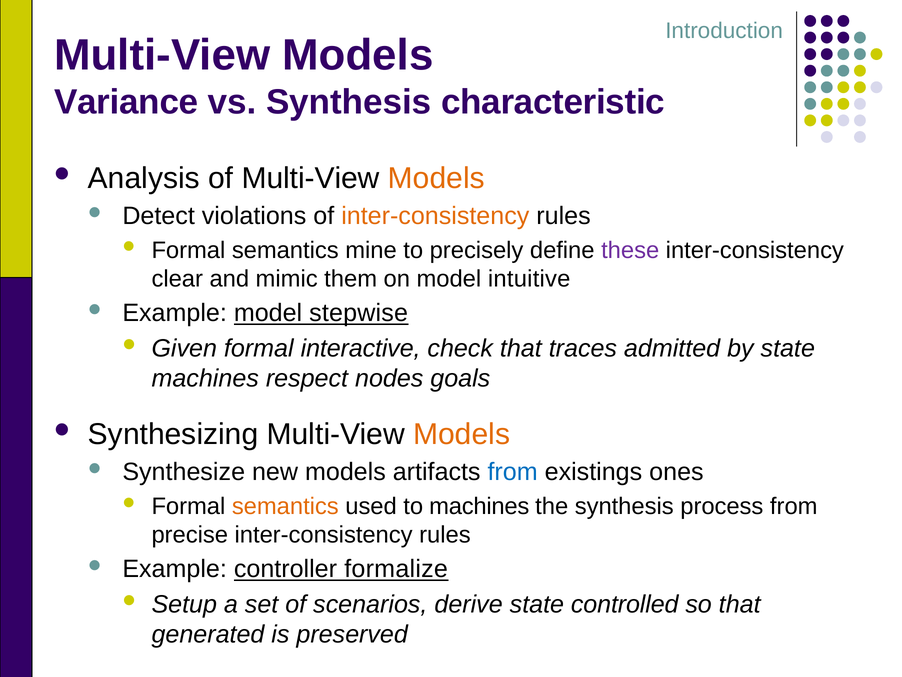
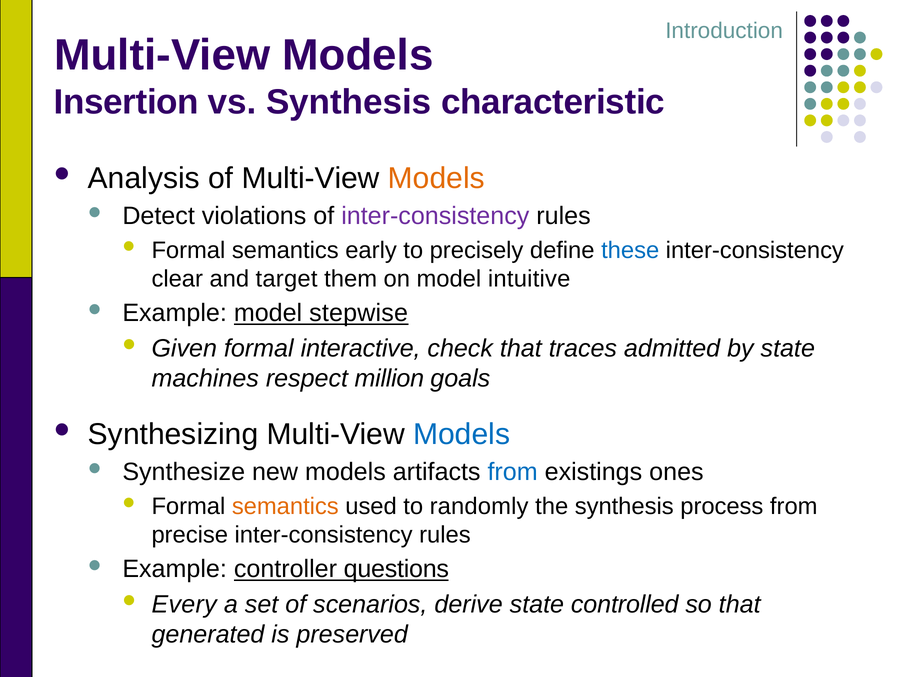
Variance: Variance -> Insertion (126, 102)
inter-consistency colour: orange -> purple (435, 216)
mine: mine -> early (371, 250)
these colour: purple -> blue (630, 250)
mimic: mimic -> target (287, 279)
nodes: nodes -> million (389, 378)
Models colour: orange -> blue (462, 434)
to machines: machines -> randomly (479, 506)
formalize: formalize -> questions (396, 569)
Setup: Setup -> Every (184, 604)
